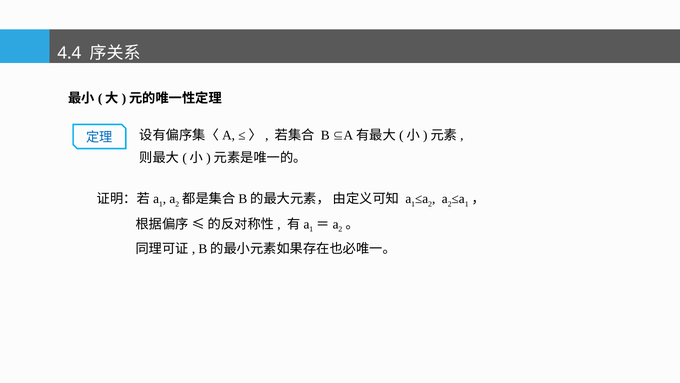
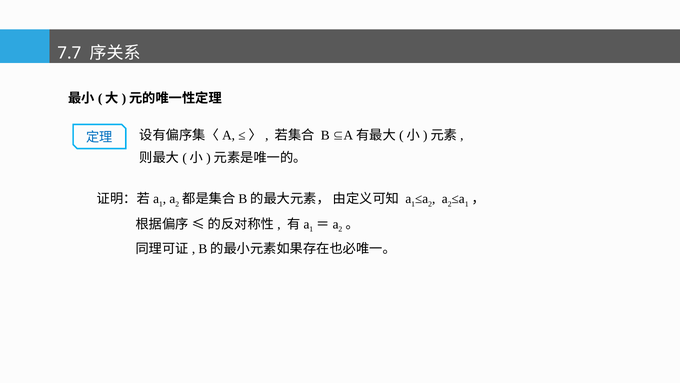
4.4: 4.4 -> 7.7 (69, 53)
